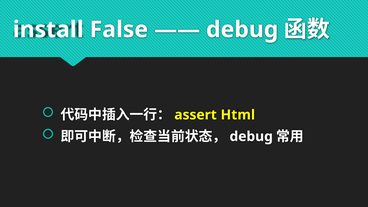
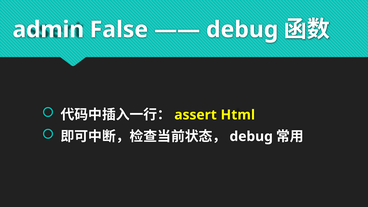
install: install -> admin (48, 30)
